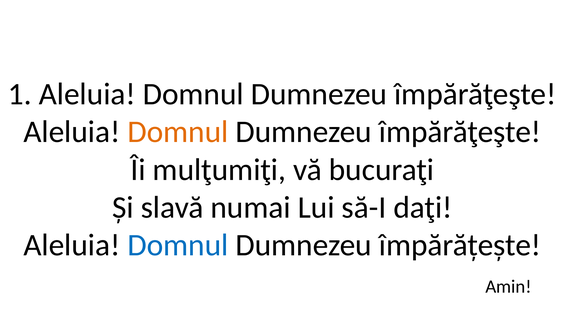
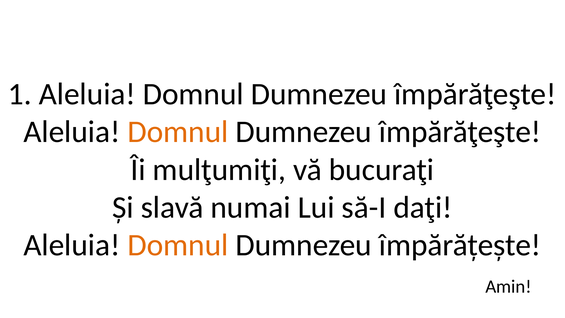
Domnul colour: blue -> orange (178, 245)
